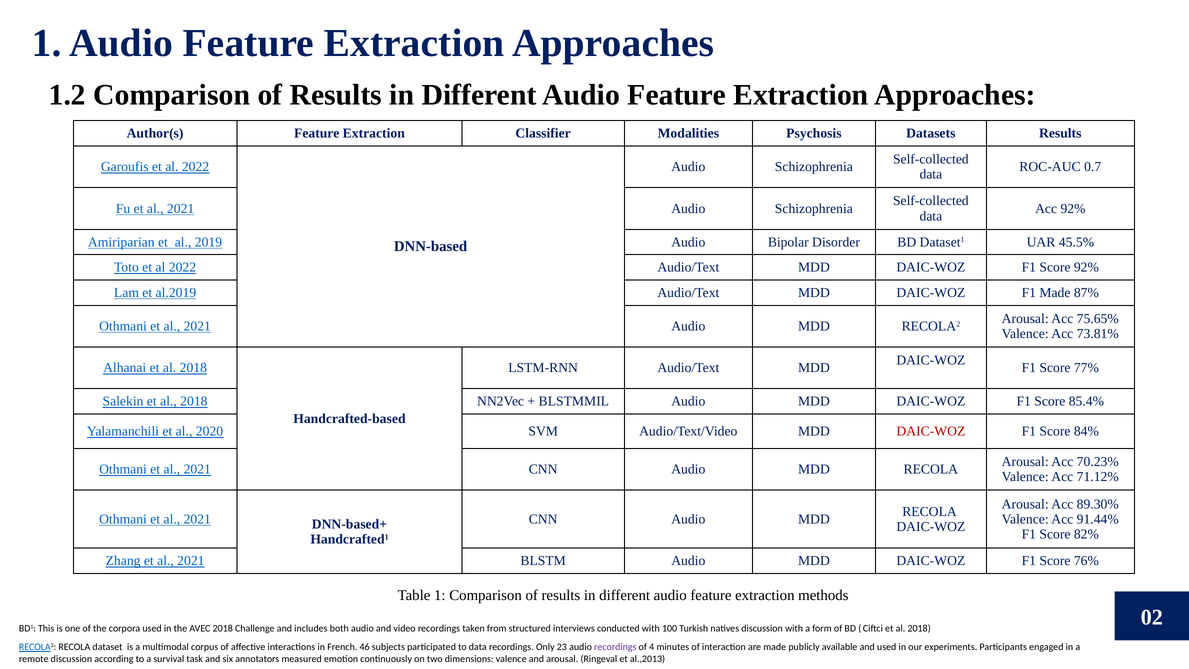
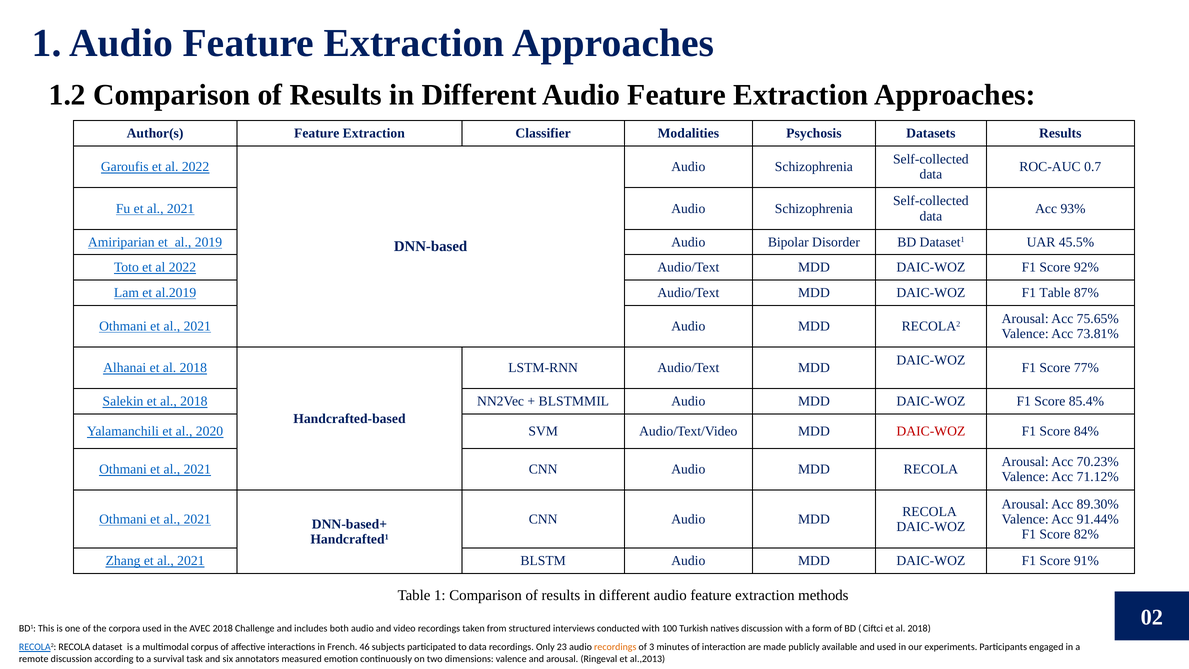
Acc 92%: 92% -> 93% (1073, 209)
F1 Made: Made -> Table (1055, 293)
76%: 76% -> 91% (1086, 561)
recordings colour: purple -> orange (615, 647)
4: 4 -> 3 (652, 647)
